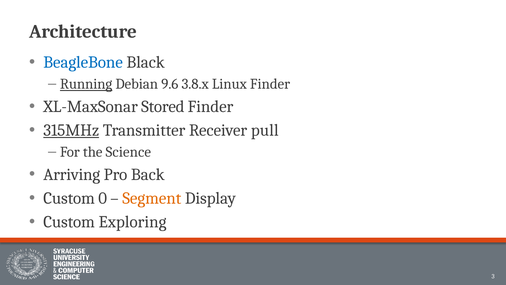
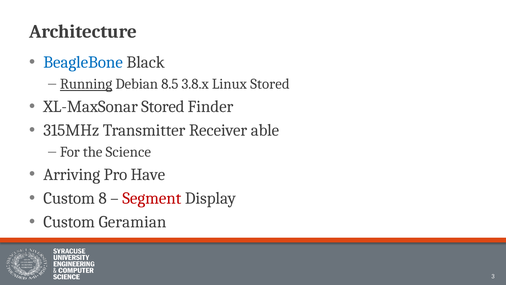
9.6: 9.6 -> 8.5 (170, 84)
Linux Finder: Finder -> Stored (270, 84)
315MHz underline: present -> none (71, 130)
pull: pull -> able (265, 130)
Back: Back -> Have (148, 174)
0: 0 -> 8 (103, 198)
Segment colour: orange -> red (152, 198)
Exploring: Exploring -> Geramian (132, 222)
